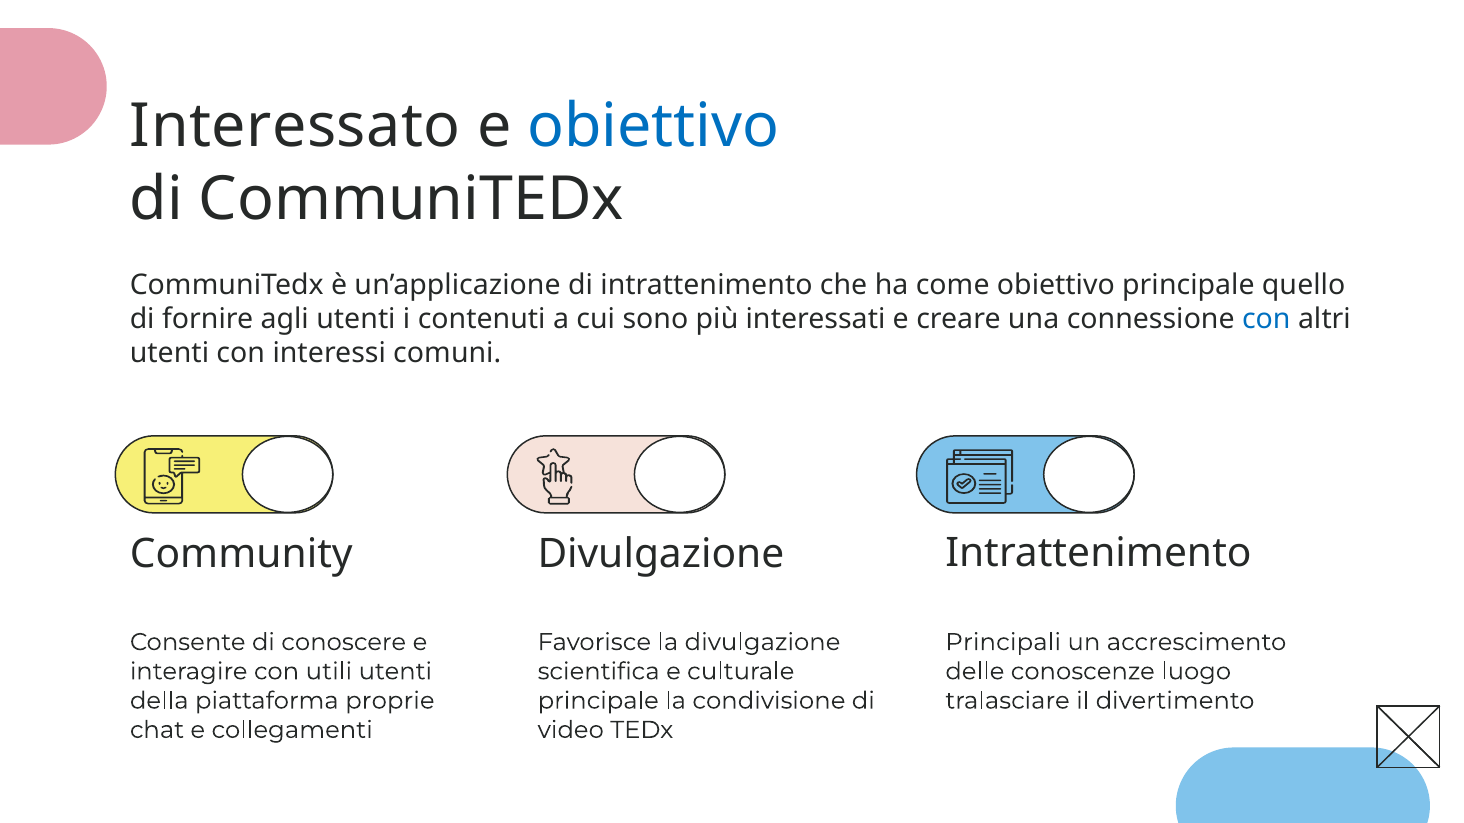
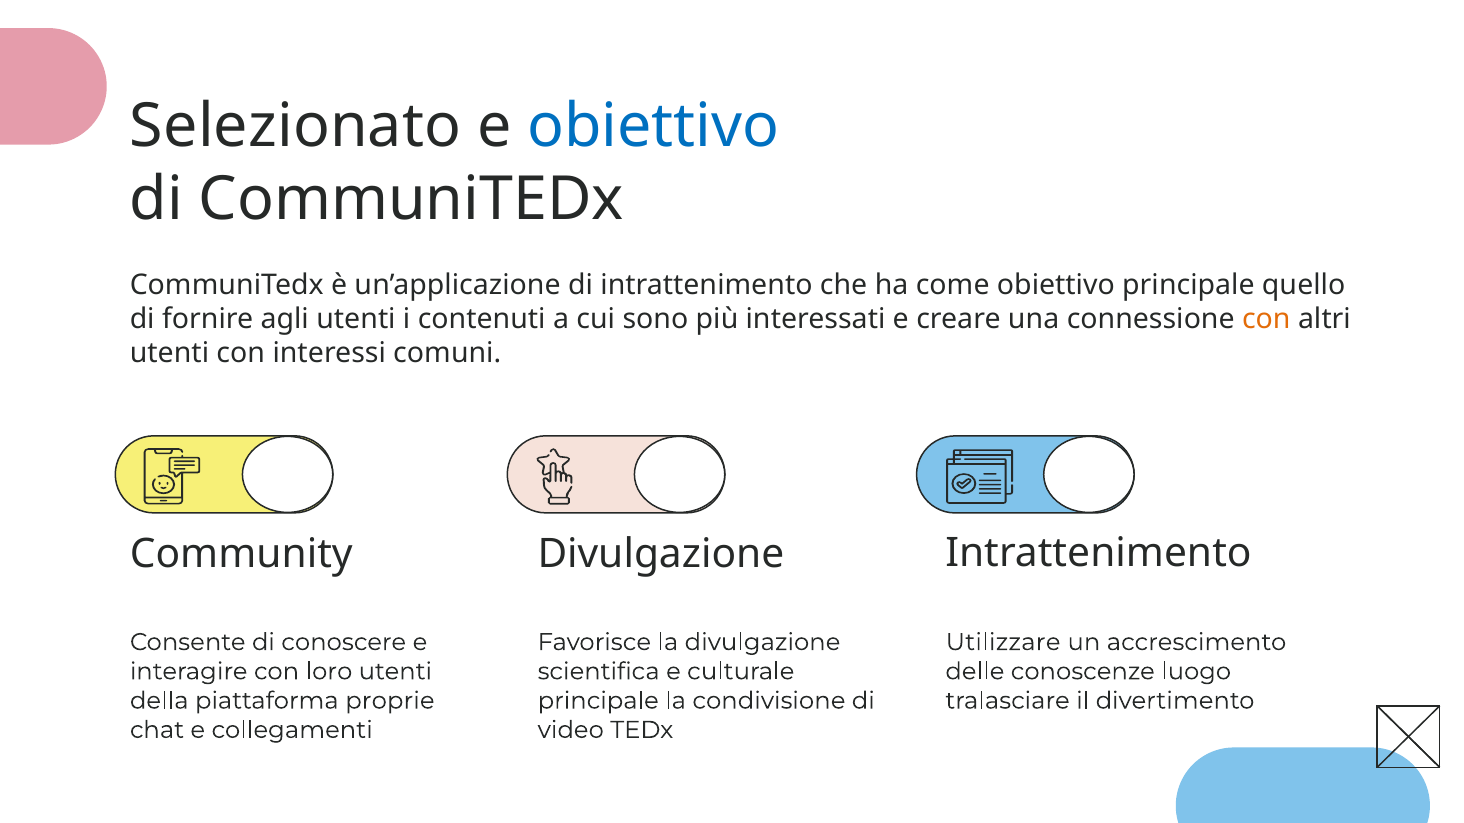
Interessato: Interessato -> Selezionato (296, 127)
con colour: blue -> orange (1266, 319)
Principali: Principali -> Utilizzare (1003, 643)
utili: utili -> loro (329, 672)
